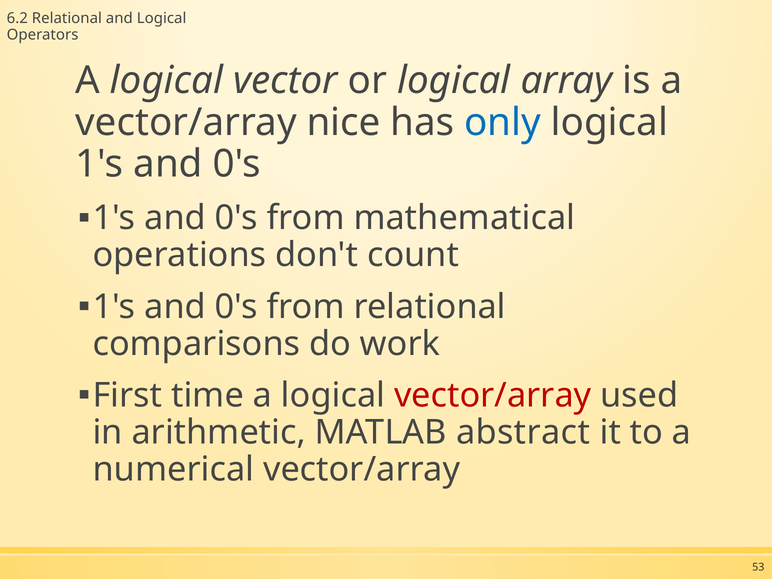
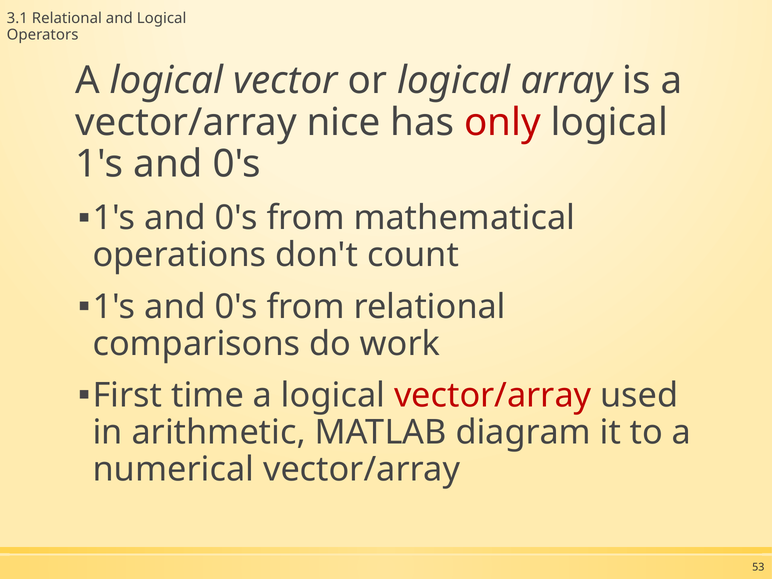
6.2: 6.2 -> 3.1 (17, 18)
only colour: blue -> red (503, 122)
abstract: abstract -> diagram (523, 432)
